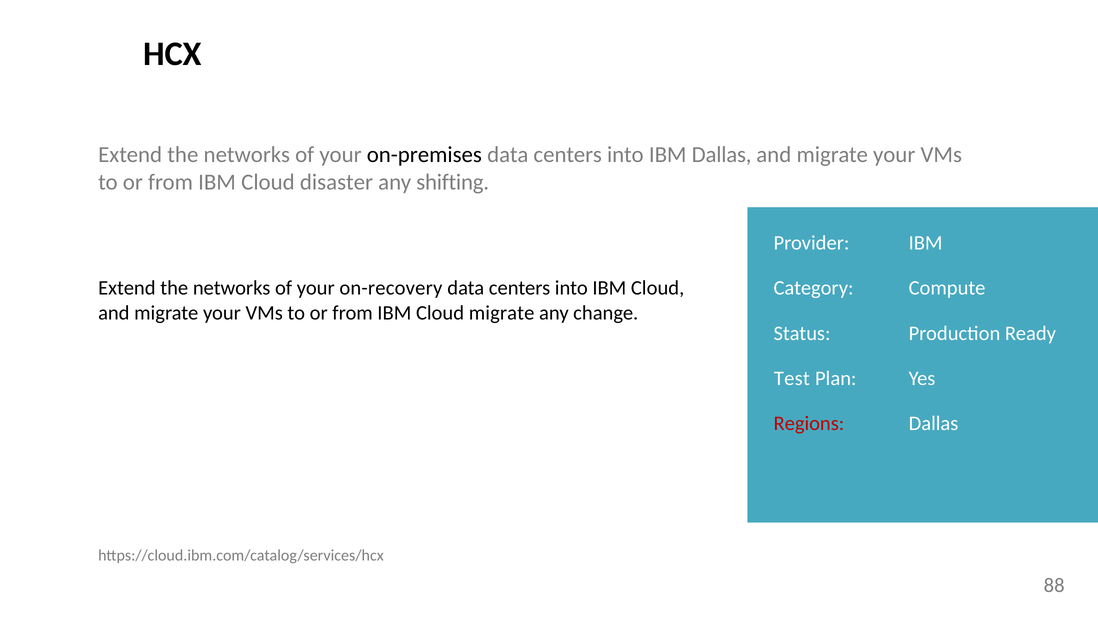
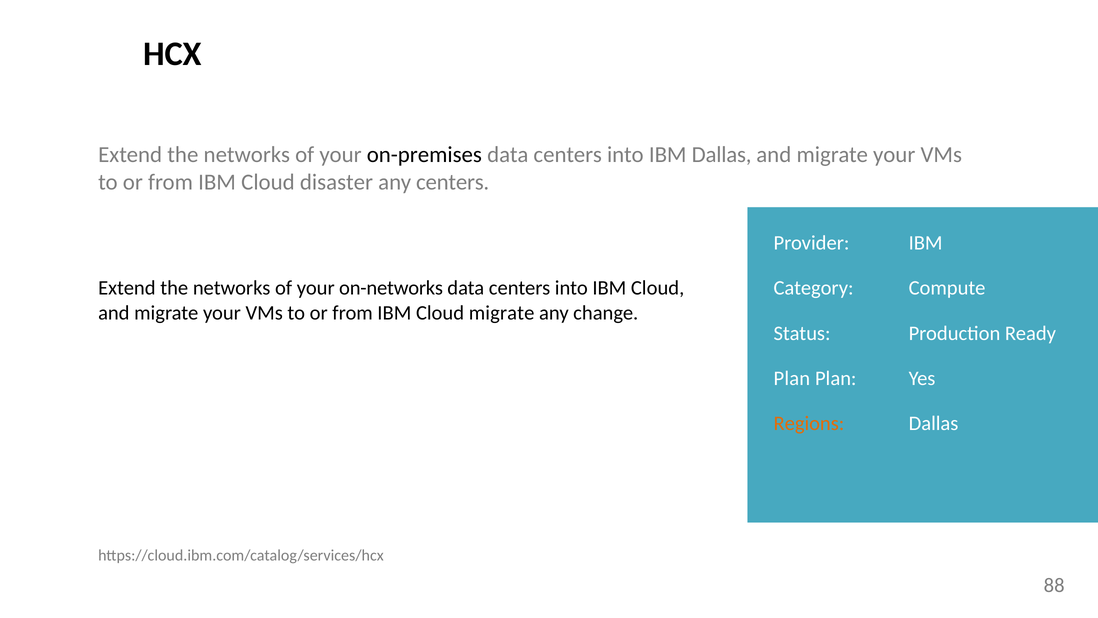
any shifting: shifting -> centers (453, 182)
on-recovery: on-recovery -> on-networks (391, 288)
Test: Test -> Plan (792, 378)
Regions colour: red -> orange (809, 423)
